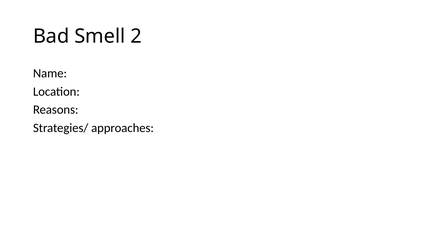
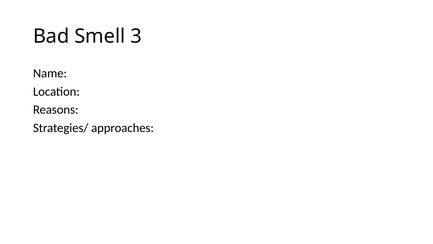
2: 2 -> 3 (136, 36)
